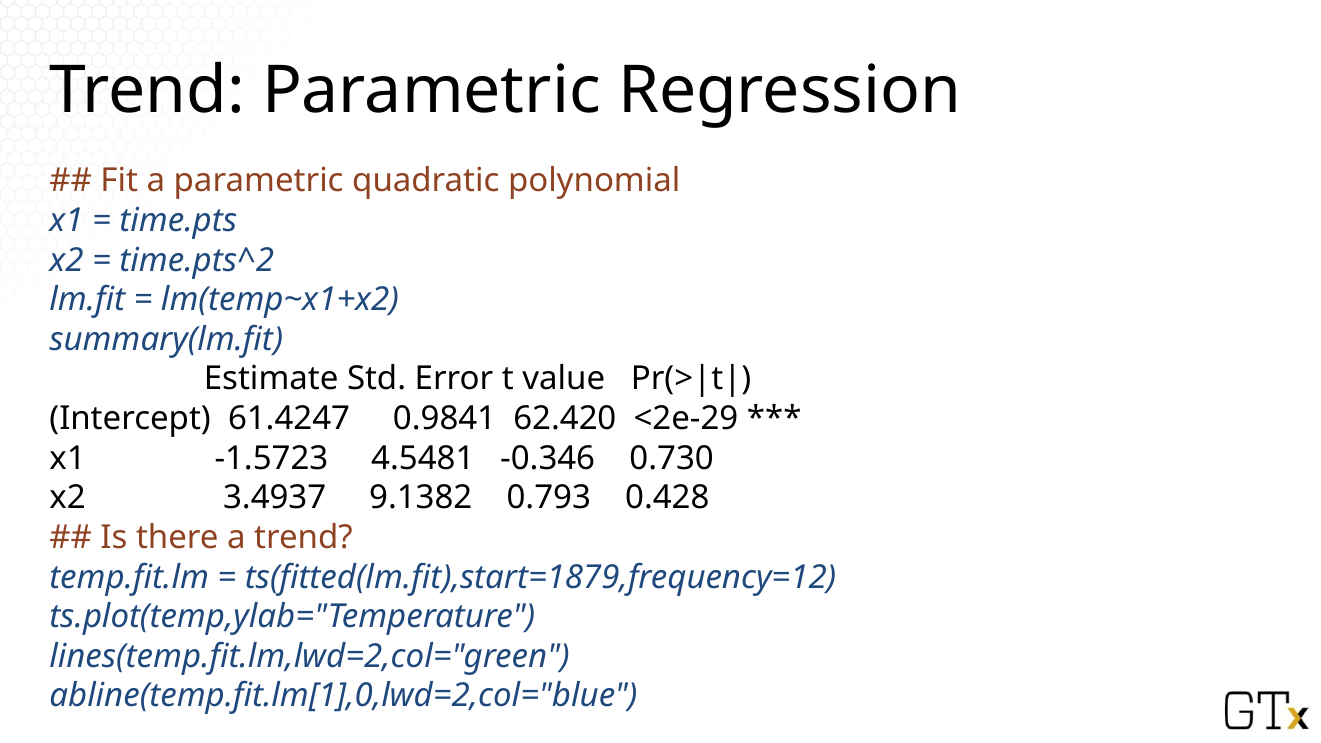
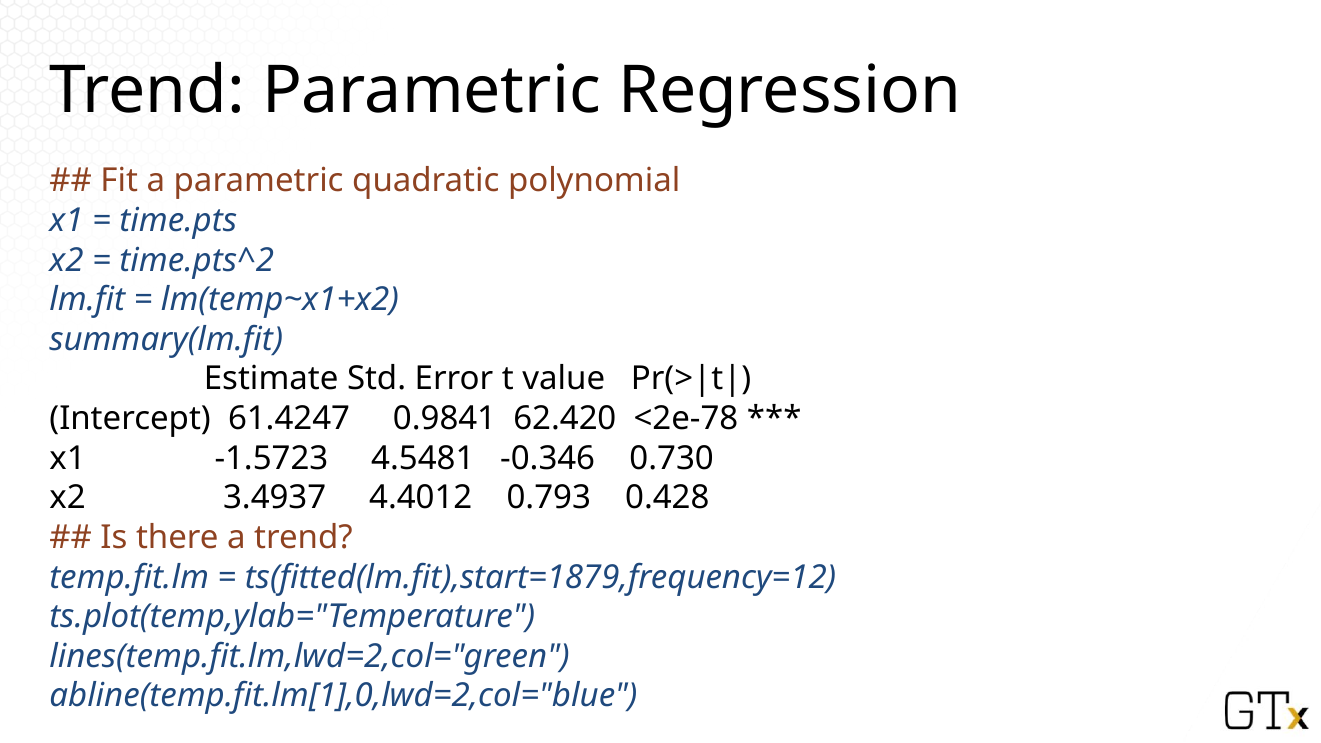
<2e-29: <2e-29 -> <2e-78 (686, 419)
9.1382: 9.1382 -> 4.4012 (421, 498)
